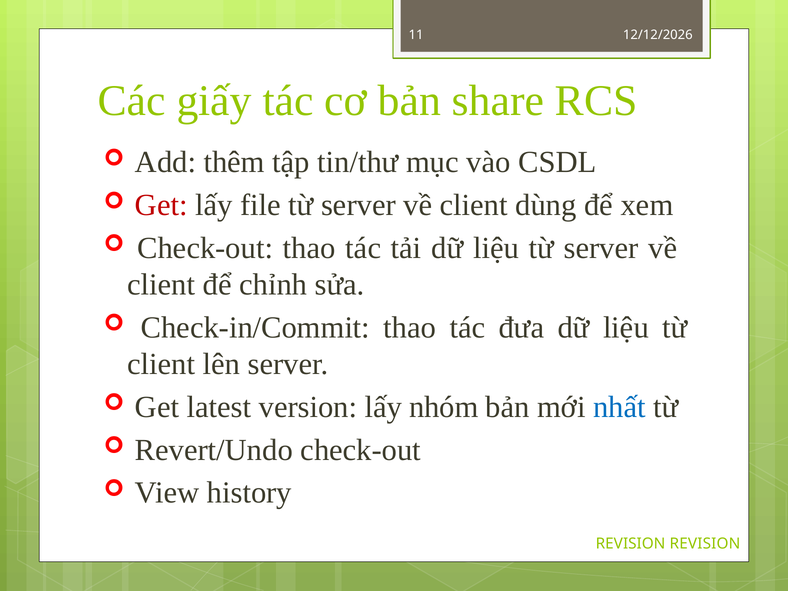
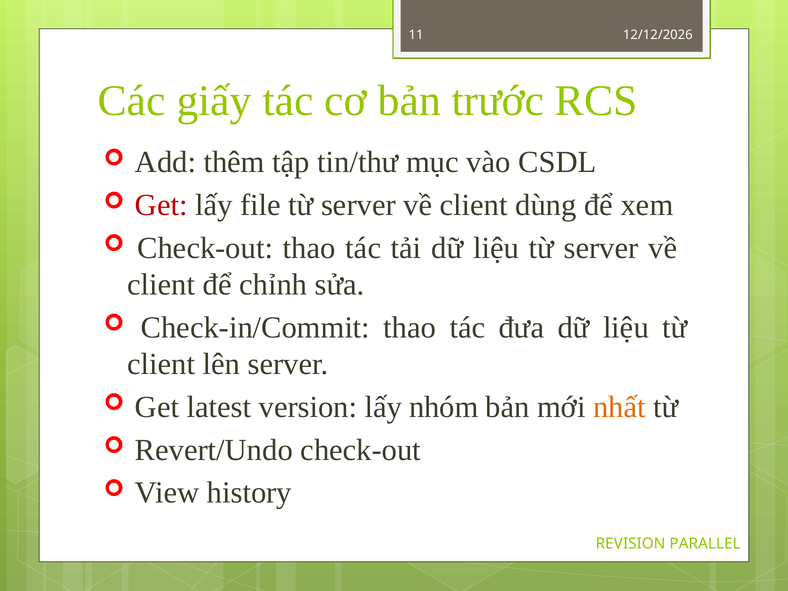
share: share -> trước (498, 101)
nhất colour: blue -> orange (619, 407)
REVISION REVISION: REVISION -> PARALLEL (705, 543)
